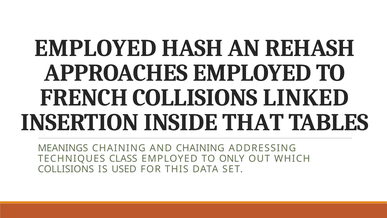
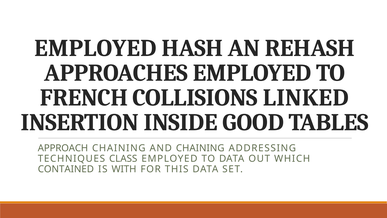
THAT: THAT -> GOOD (253, 122)
MEANINGS: MEANINGS -> APPROACH (63, 148)
TO ONLY: ONLY -> DATA (232, 158)
COLLISIONS: COLLISIONS -> CONTAINED (66, 169)
USED: USED -> WITH (124, 169)
